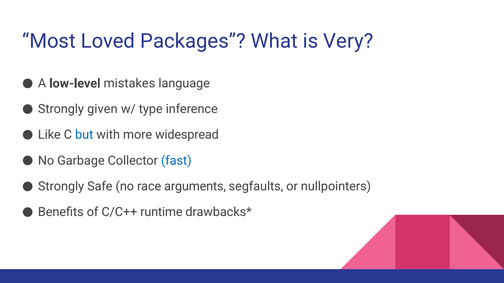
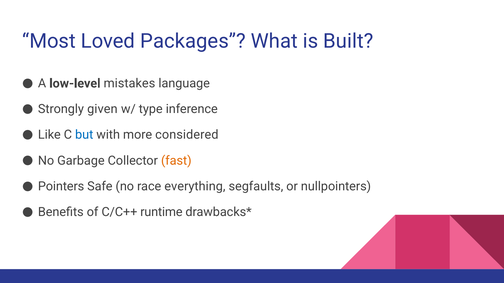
Very: Very -> Built (348, 41)
widespread: widespread -> considered (187, 135)
fast colour: blue -> orange (176, 161)
Strongly: Strongly -> Pointers (61, 187)
arguments: arguments -> everything (195, 187)
